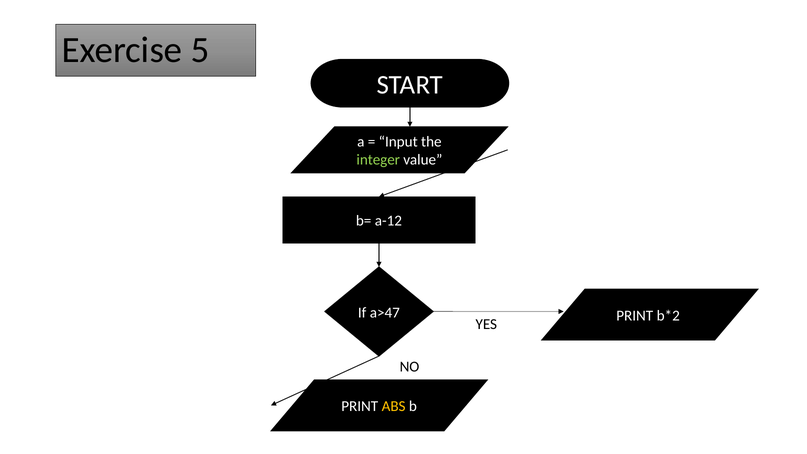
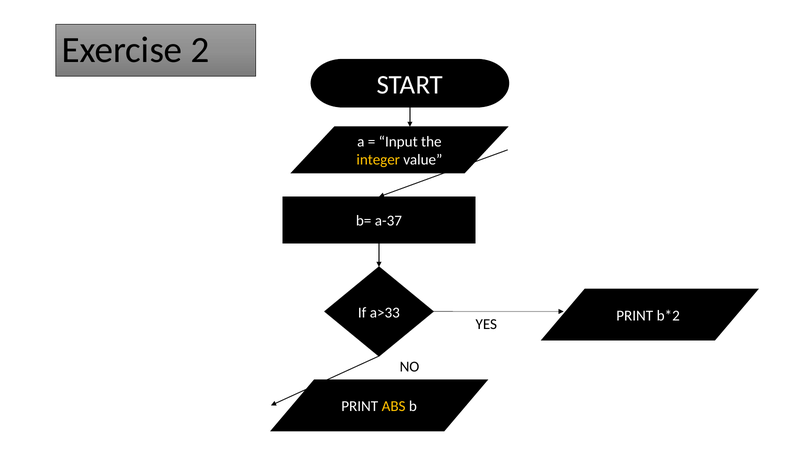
5: 5 -> 2 (200, 50)
integer colour: light green -> yellow (378, 160)
a-12: a-12 -> a-37 (388, 221)
a>47: a>47 -> a>33 (385, 312)
